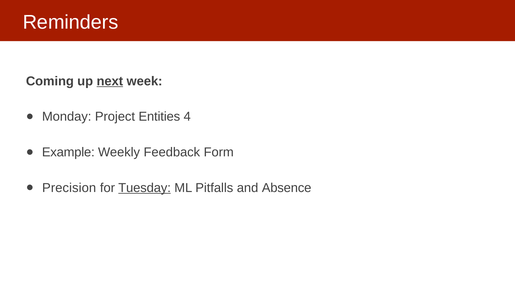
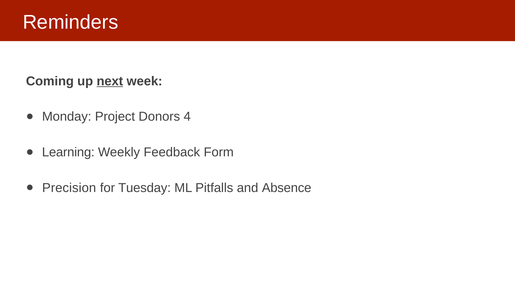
Entities: Entities -> Donors (159, 117)
Example: Example -> Learning (68, 152)
Tuesday underline: present -> none (145, 188)
